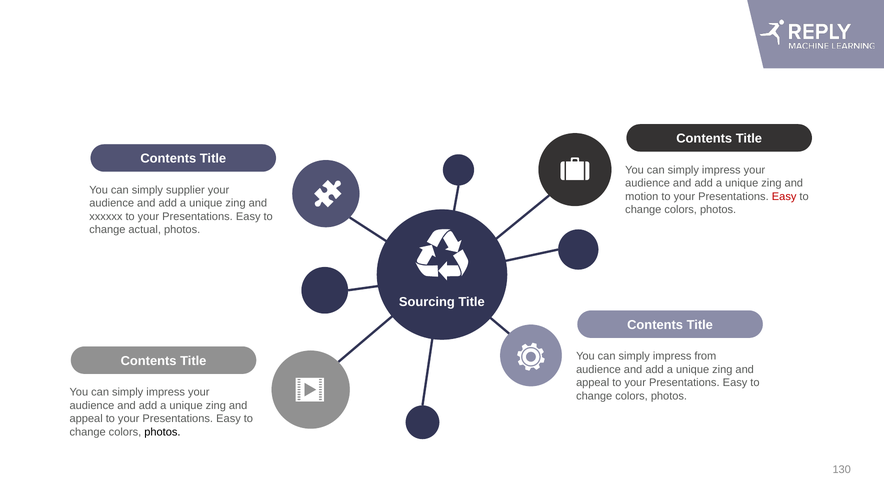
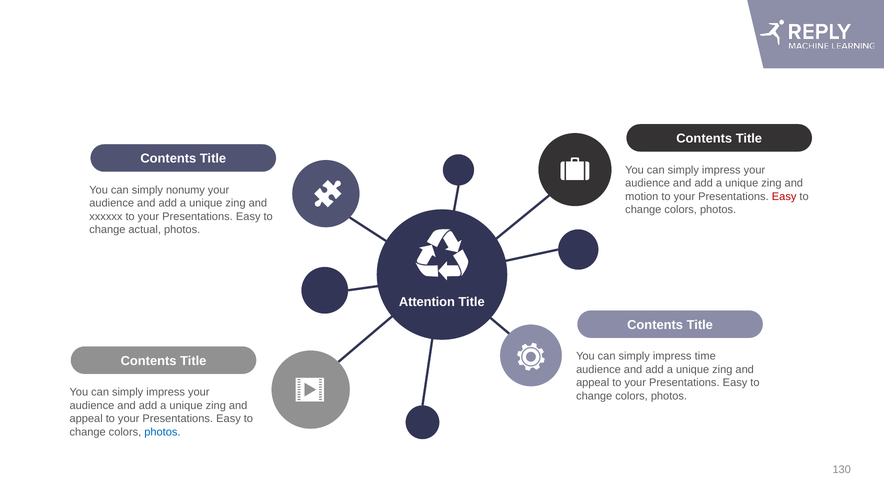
supplier: supplier -> nonumy (185, 190)
Sourcing: Sourcing -> Attention (427, 302)
from: from -> time (705, 356)
photos colour: black -> blue (162, 432)
